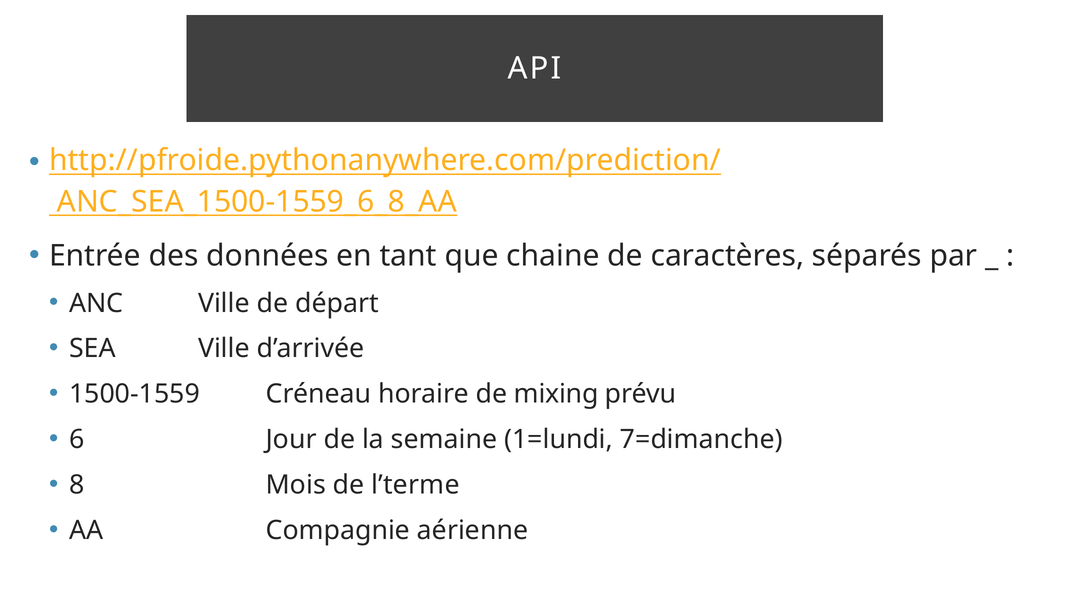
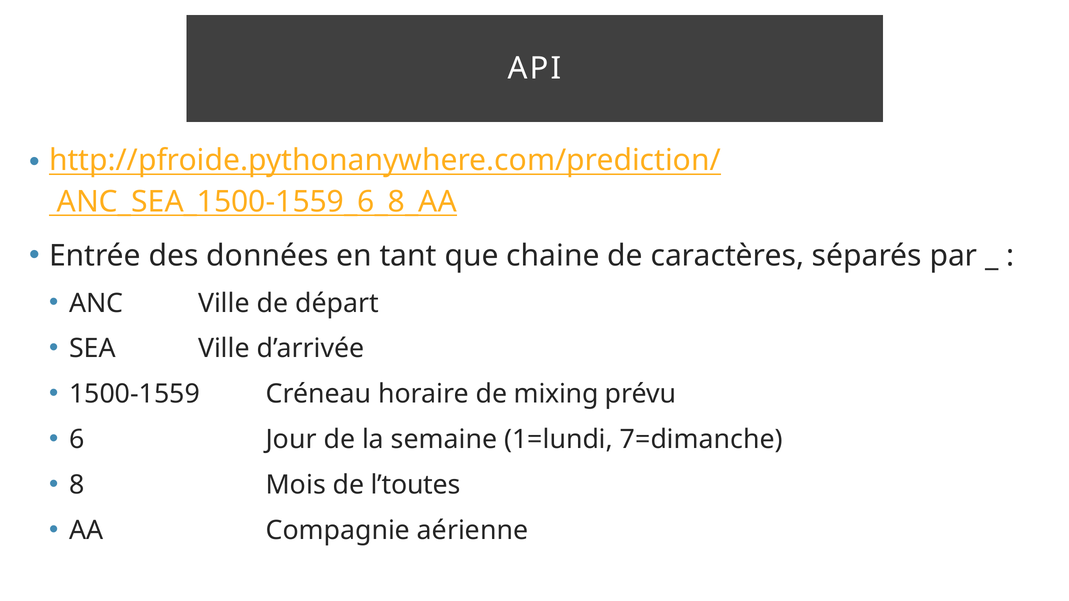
l’terme: l’terme -> l’toutes (416, 485)
